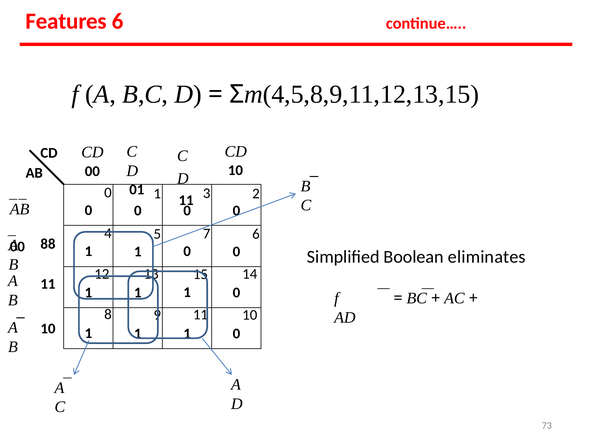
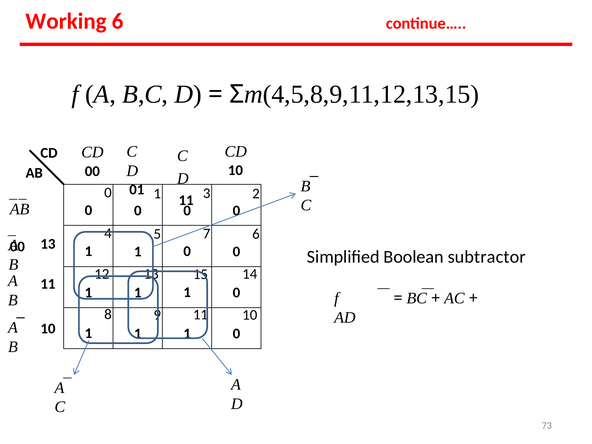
Features: Features -> Working (66, 21)
88: 88 -> 13 (48, 244)
eliminates: eliminates -> subtractor (487, 257)
